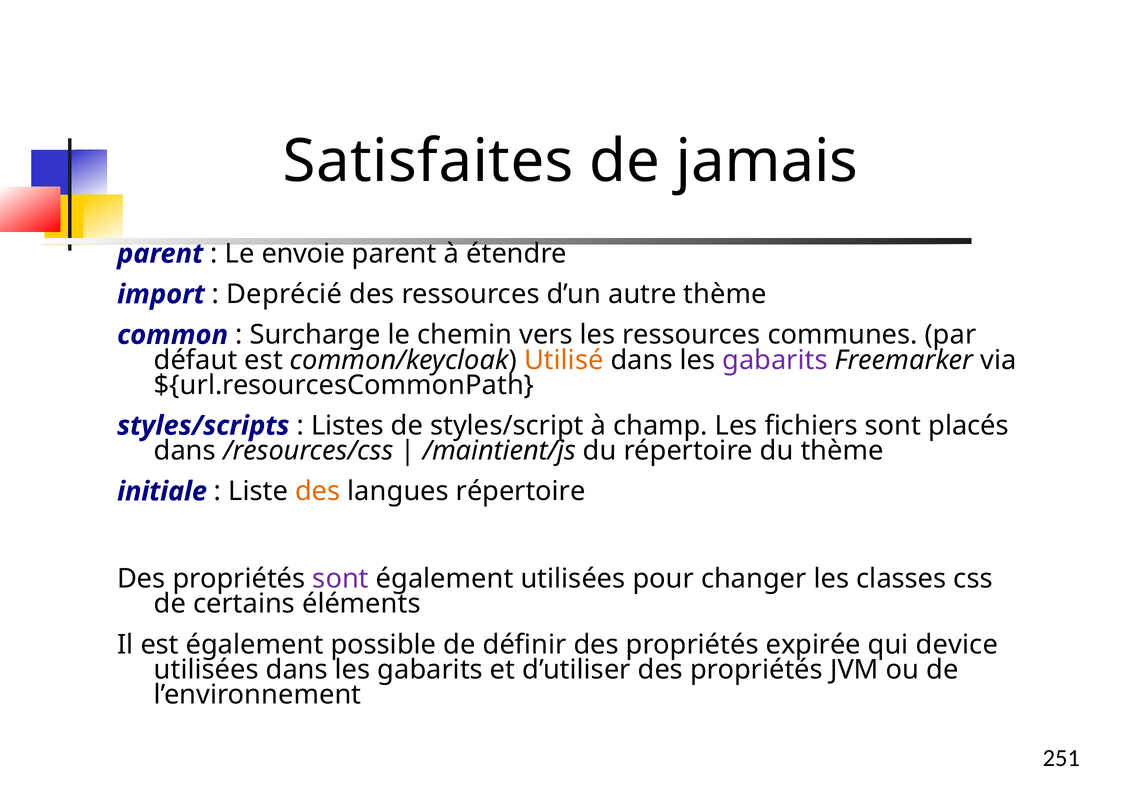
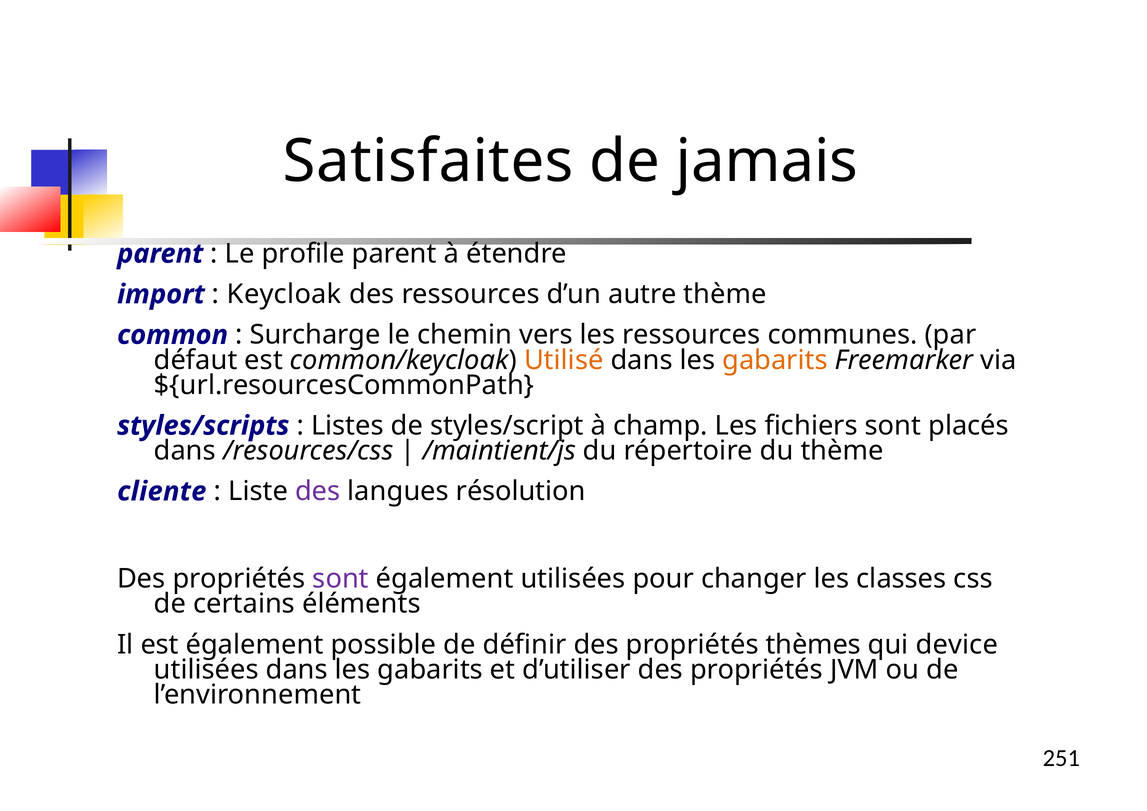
envoie: envoie -> profile (303, 254)
Deprécié: Deprécié -> Keycloak (284, 294)
gabarits colour: purple -> orange (775, 360)
initiale: initiale -> cliente (162, 491)
des colour: orange -> purple (318, 491)
langues répertoire: répertoire -> résolution (521, 491)
expirée: expirée -> thèmes (813, 645)
